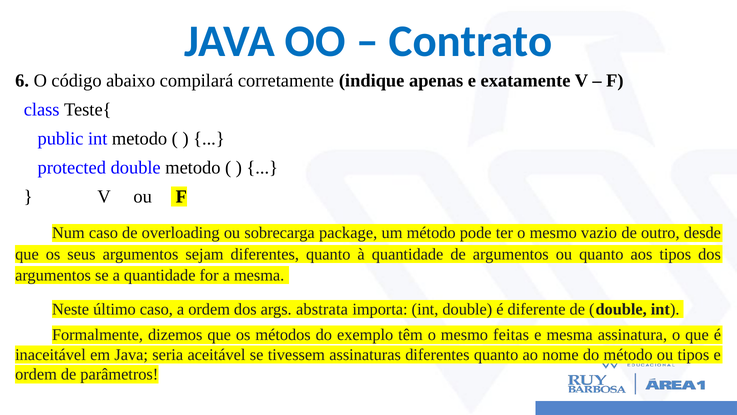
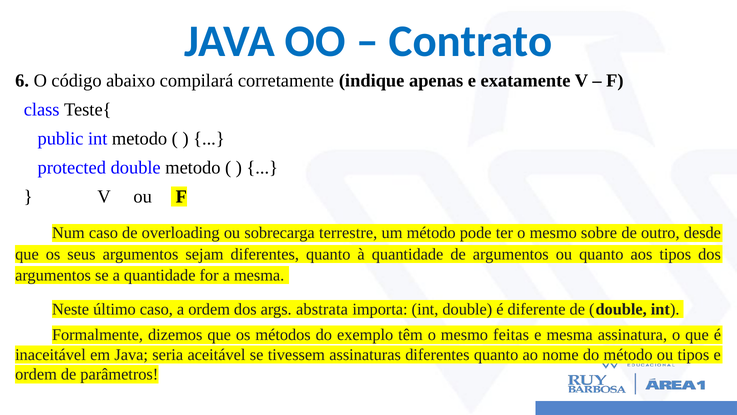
package: package -> terrestre (348, 233)
vazio: vazio -> sobre (599, 233)
